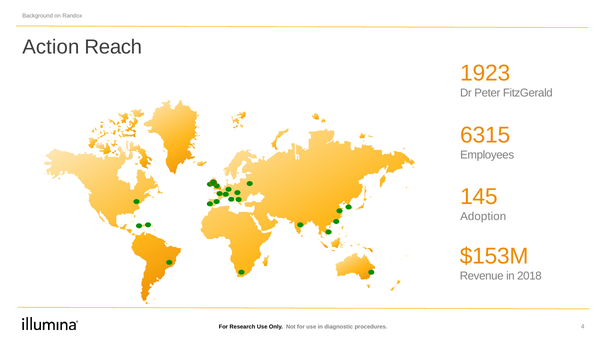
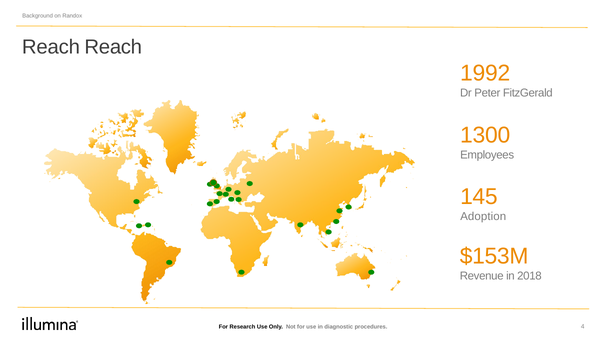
Action: Action -> Reach (51, 47)
1923: 1923 -> 1992 (485, 73)
6315: 6315 -> 1300 (485, 135)
